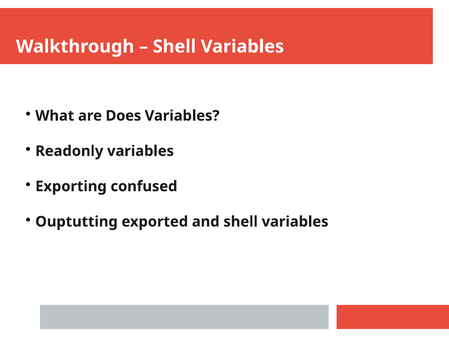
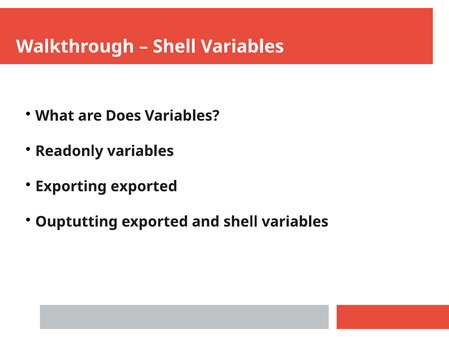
Exporting confused: confused -> exported (144, 186)
